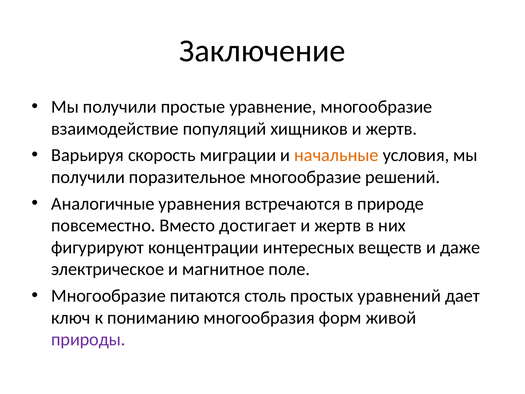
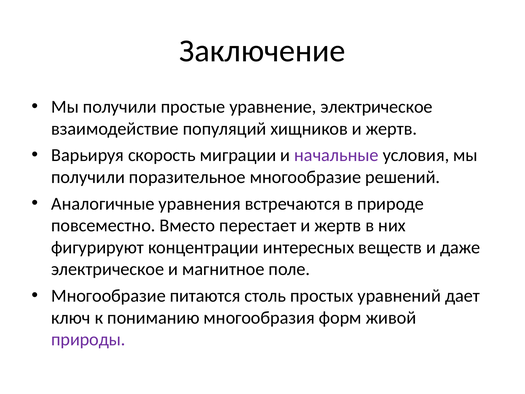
уравнение многообразие: многообразие -> электрическое (377, 107)
начальные colour: orange -> purple (336, 155)
достигает: достигает -> перестает (258, 225)
